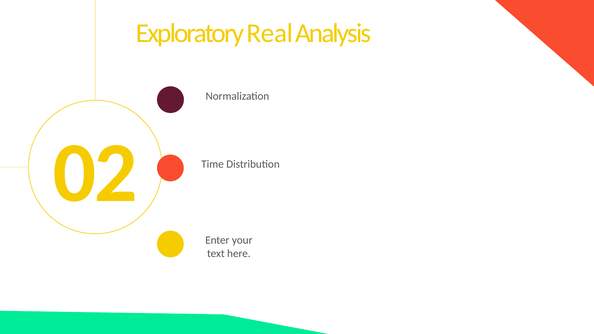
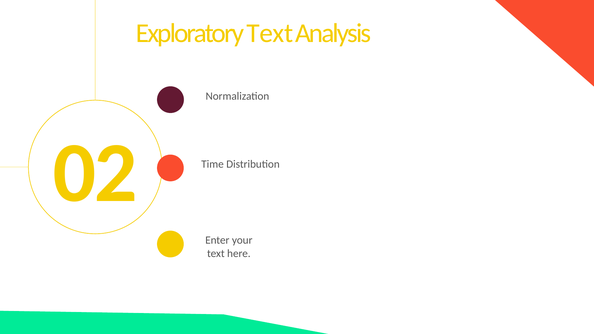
Exploratory Real: Real -> Text (270, 33)
